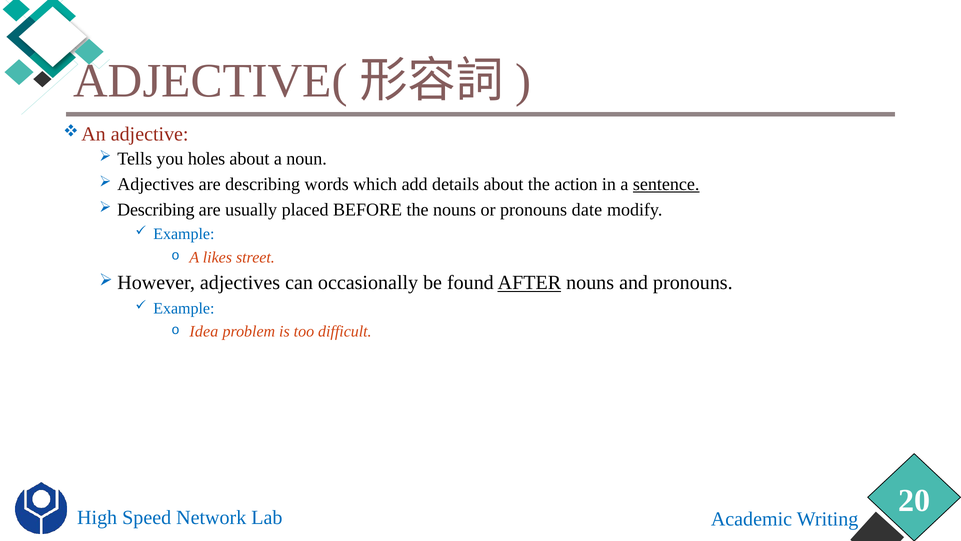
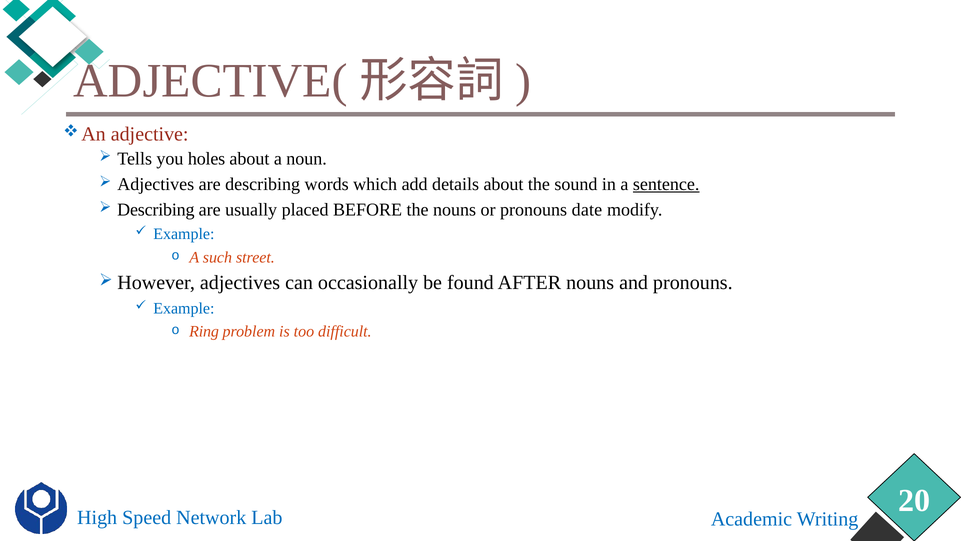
action: action -> sound (576, 184)
likes: likes -> such (217, 257)
AFTER underline: present -> none (529, 283)
Idea: Idea -> Ring (204, 331)
